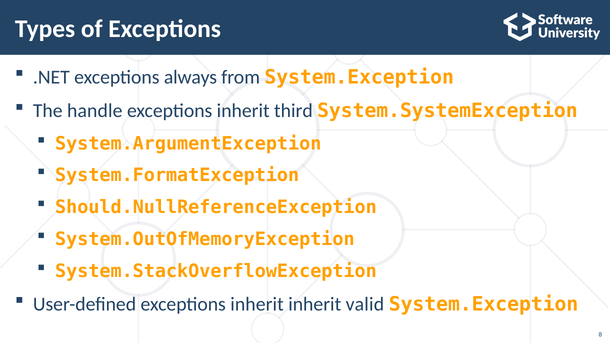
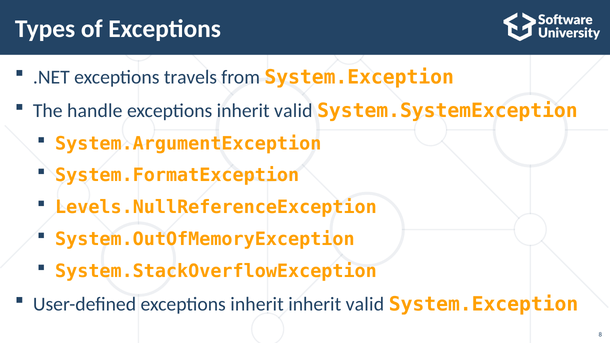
always: always -> travels (190, 77)
exceptions inherit third: third -> valid (293, 111)
Should.NullReferenceException: Should.NullReferenceException -> Levels.NullReferenceException (216, 207)
